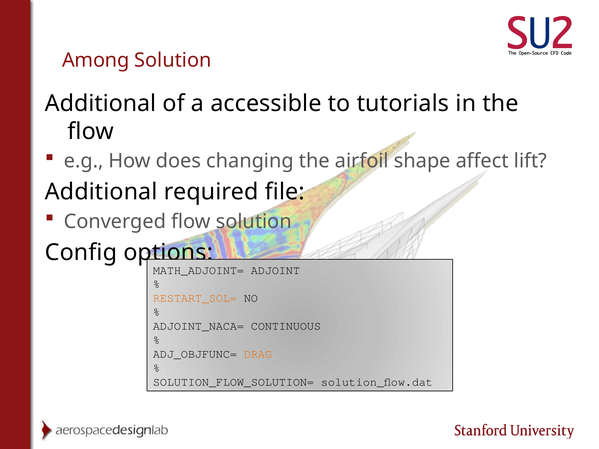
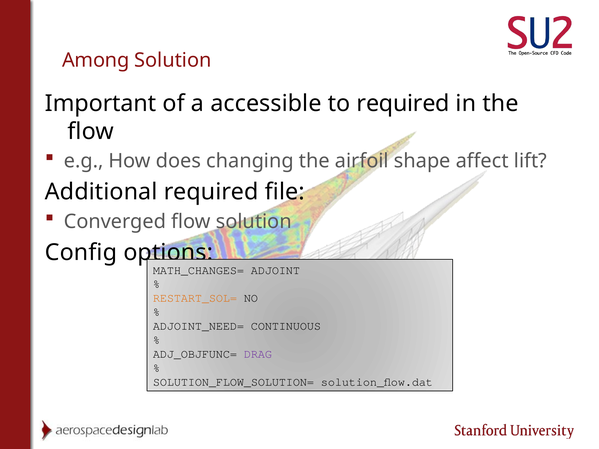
Additional: Additional -> Important (101, 103)
to tutorials: tutorials -> required (403, 103)
MATH_ADJOINT=: MATH_ADJOINT= -> MATH_CHANGES= (198, 270)
ADJOINT_NACA=: ADJOINT_NACA= -> ADJOINT_NEED= (198, 326)
DRAG colour: orange -> purple (258, 354)
